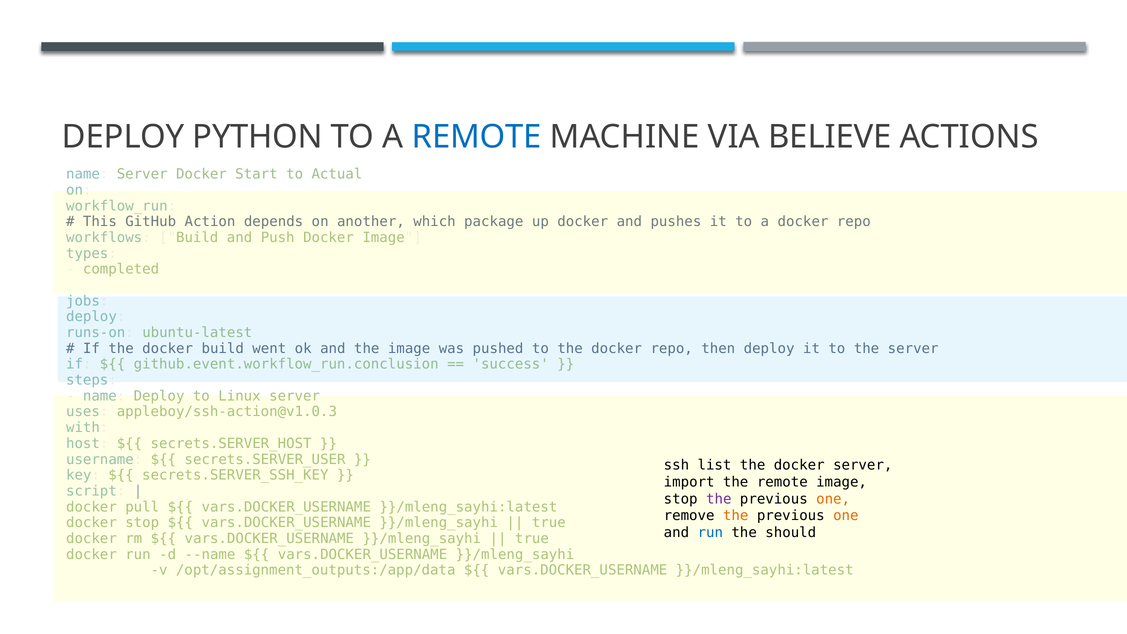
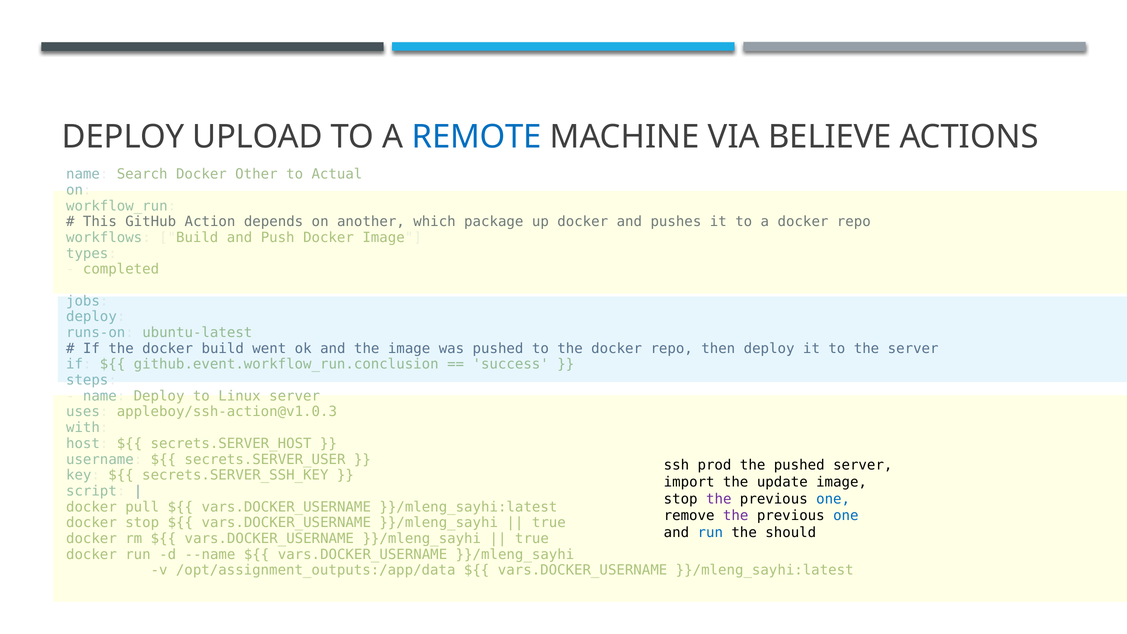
PYTHON: PYTHON -> UPLOAD (258, 137)
name Server: Server -> Search (142, 174)
Start: Start -> Other (256, 174)
list: list -> prod (714, 465)
docker: docker -> pushed (799, 465)
the remote: remote -> update (782, 482)
one colour: orange -> blue (833, 499)
the colour: orange -> purple (736, 516)
one colour: orange -> blue (846, 516)
